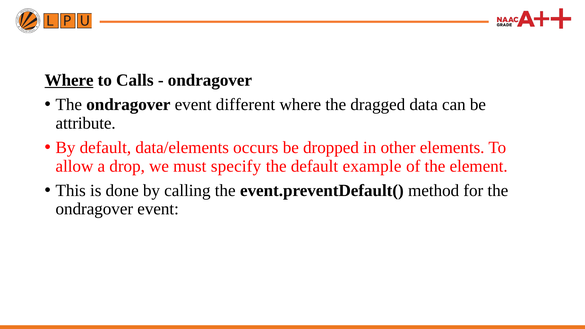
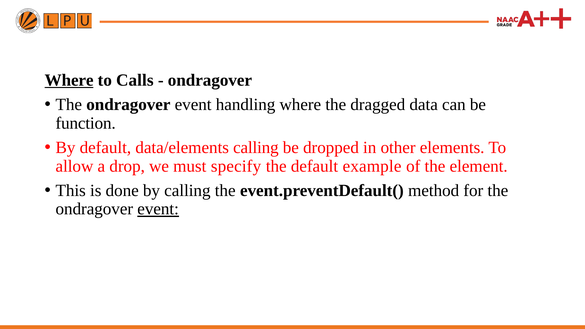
different: different -> handling (246, 105)
attribute: attribute -> function (86, 123)
data/elements occurs: occurs -> calling (256, 148)
event underline: none -> present (158, 209)
